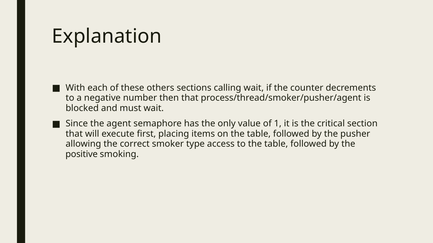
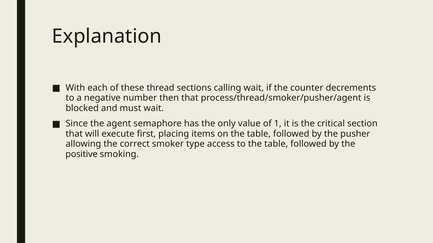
others: others -> thread (161, 88)
